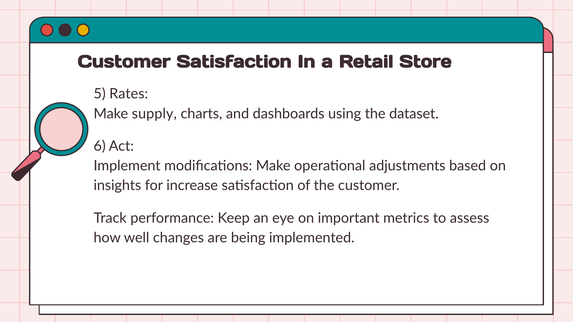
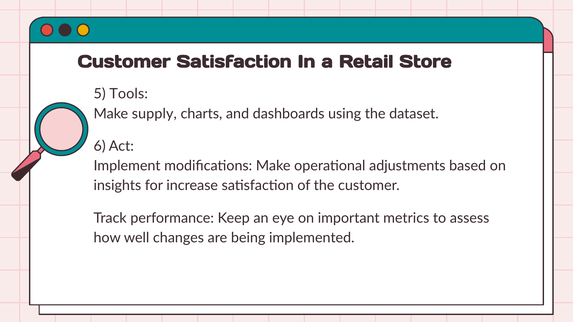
Rates: Rates -> Tools (129, 94)
